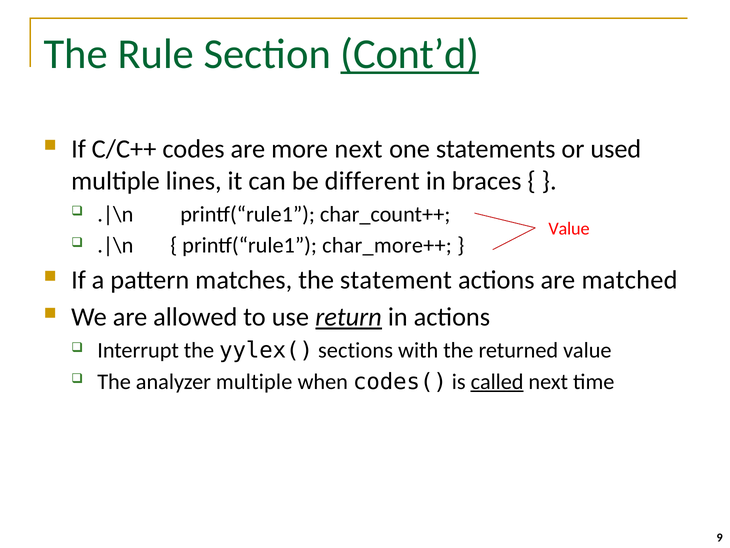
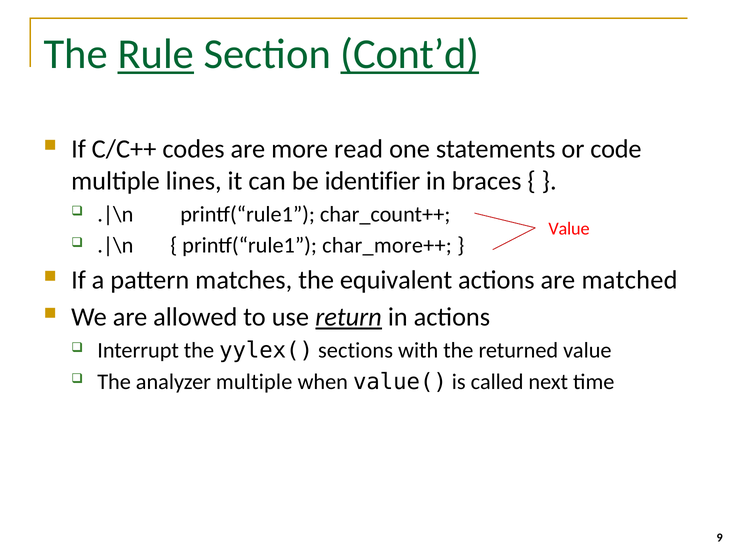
Rule underline: none -> present (156, 54)
more next: next -> read (359, 149)
used: used -> code (616, 149)
different: different -> identifier (372, 181)
statement: statement -> equivalent (396, 280)
codes(: codes( -> value( (400, 381)
called underline: present -> none (497, 381)
